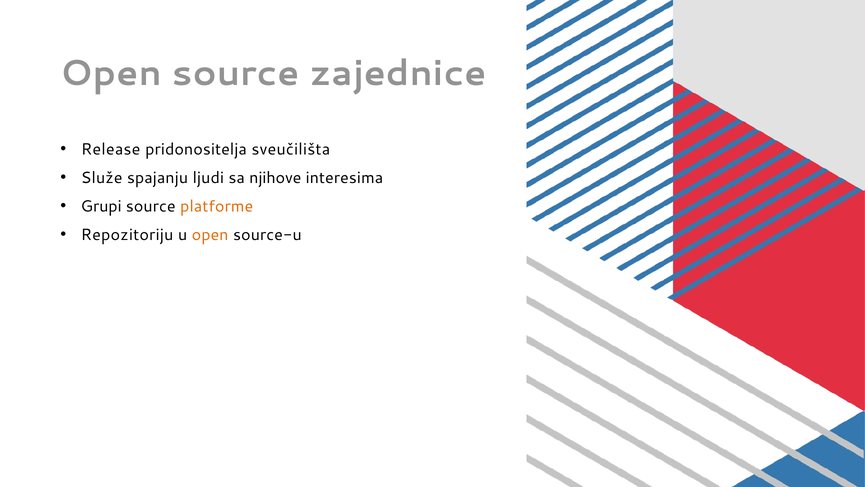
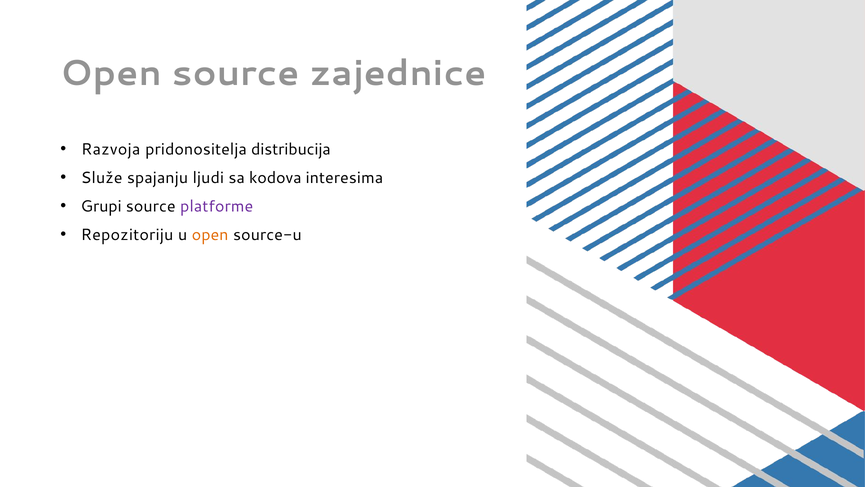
Release: Release -> Razvoja (111, 149)
sveučilišta: sveučilišta -> distribucija (291, 149)
njihove: njihove -> kodova (275, 178)
platforme colour: orange -> purple (217, 206)
